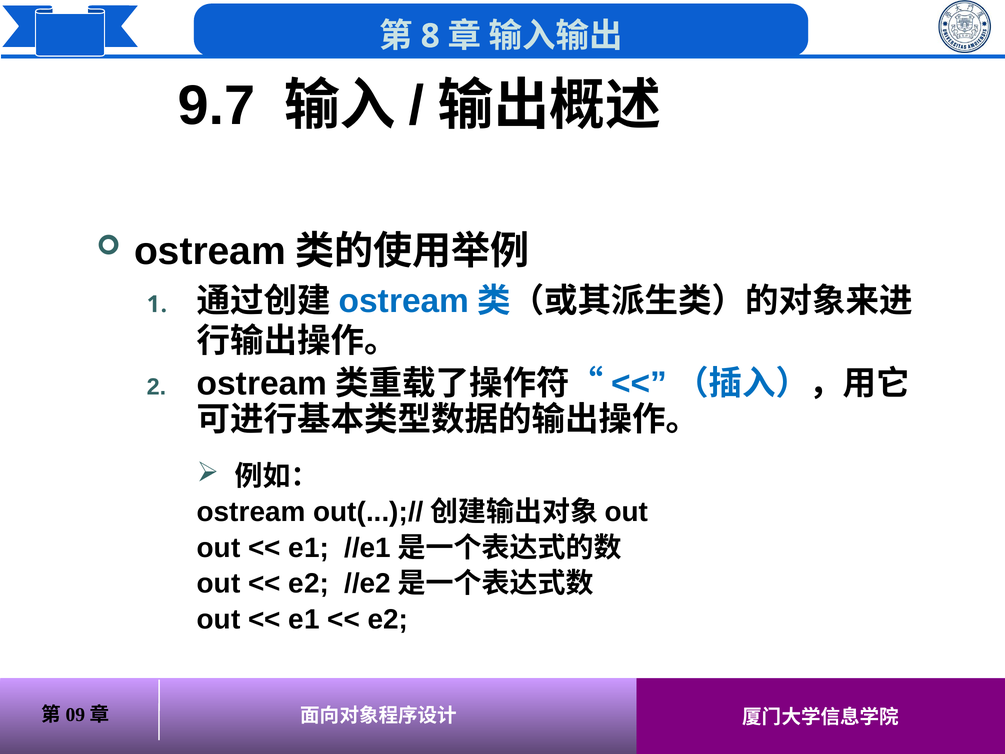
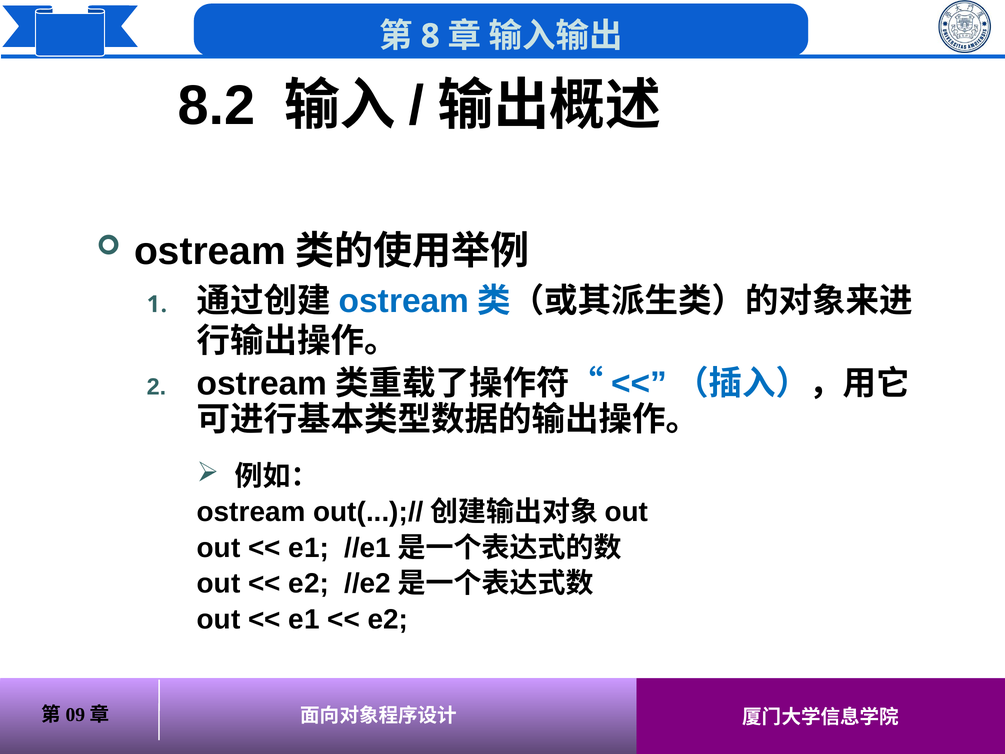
9.7: 9.7 -> 8.2 (216, 106)
